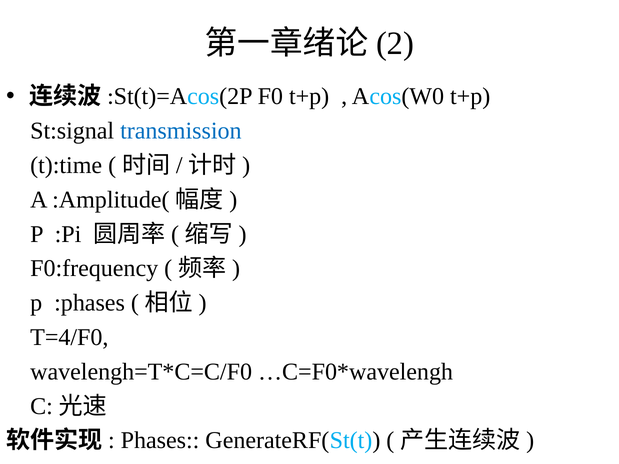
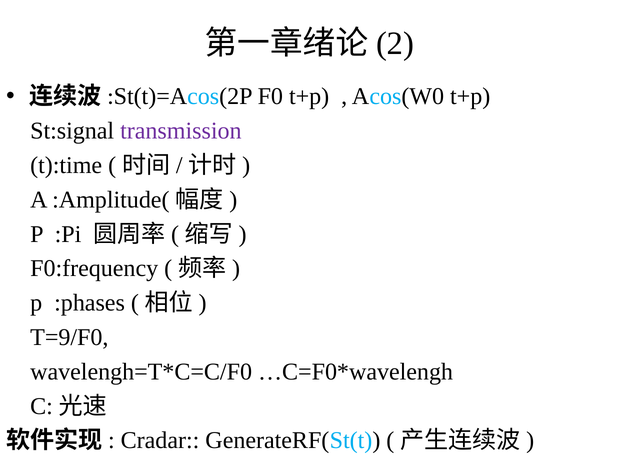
transmission colour: blue -> purple (181, 131)
T=4/F0: T=4/F0 -> T=9/F0 (69, 337)
Phases: Phases -> Cradar (160, 441)
